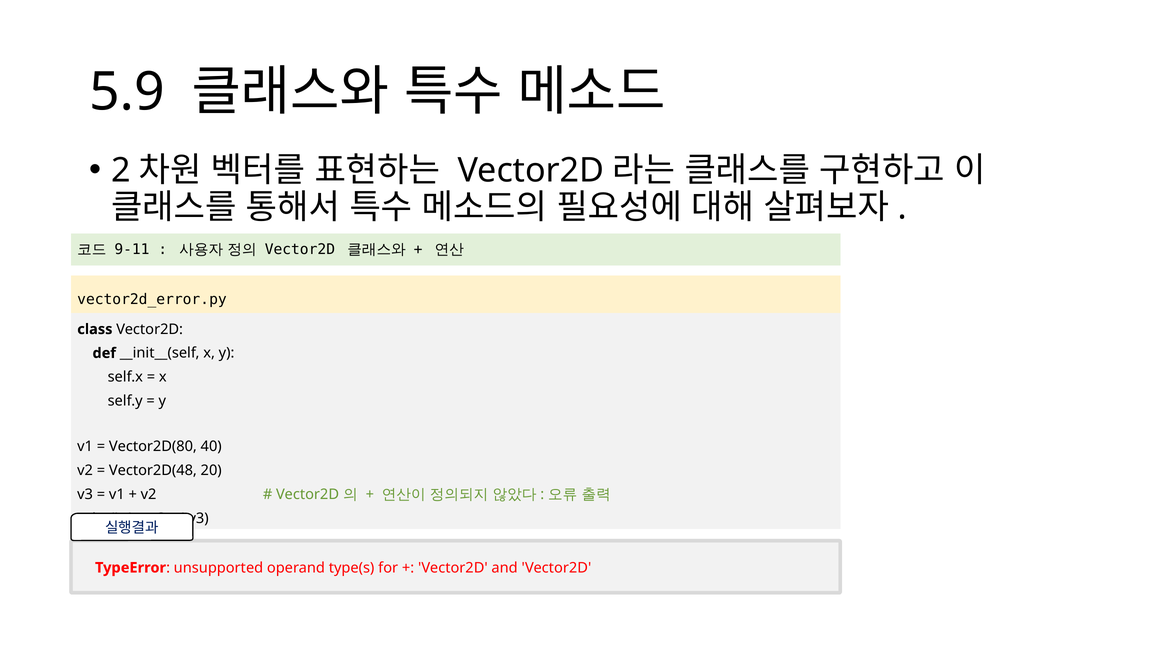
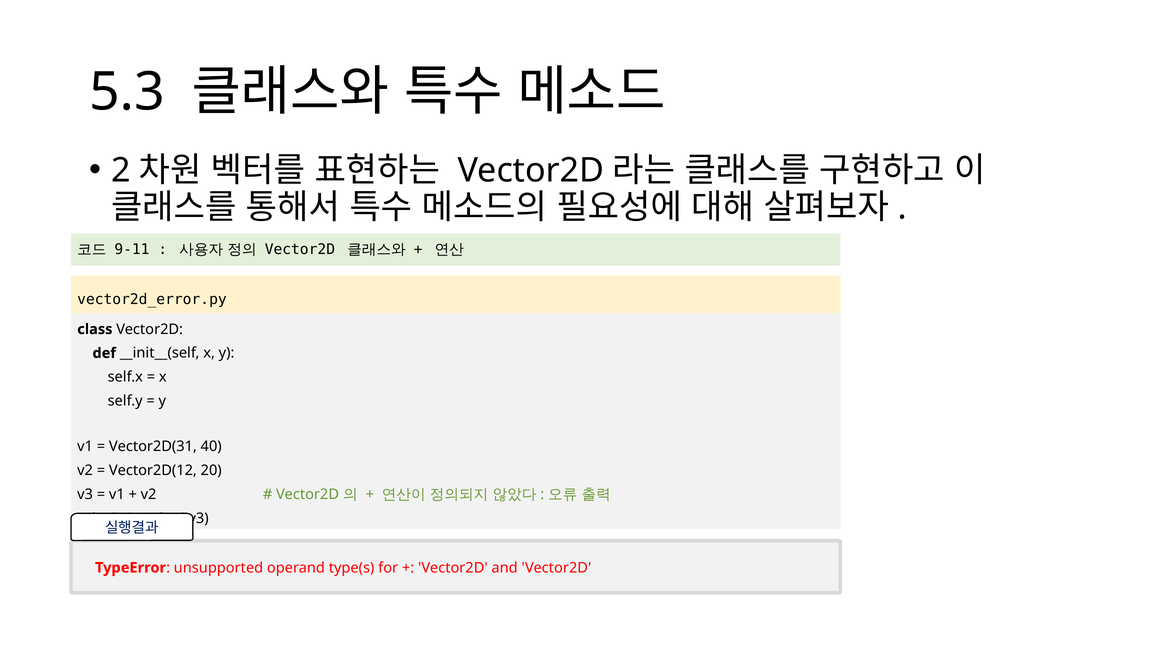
5.9: 5.9 -> 5.3 (127, 92)
Vector2D(80: Vector2D(80 -> Vector2D(31 (153, 447)
Vector2D(48: Vector2D(48 -> Vector2D(12 (153, 471)
